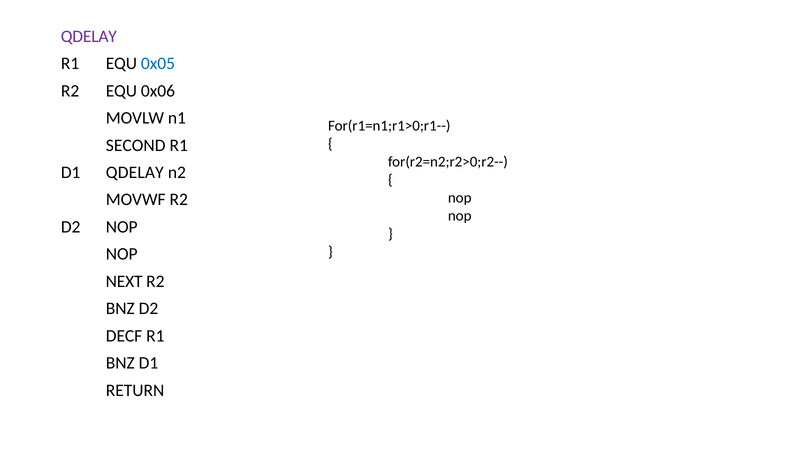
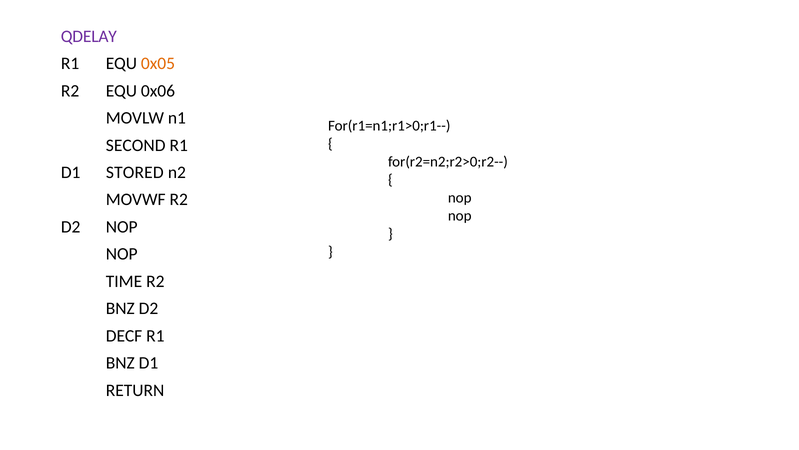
0x05 colour: blue -> orange (158, 63)
D1 QDELAY: QDELAY -> STORED (135, 172)
NEXT: NEXT -> TIME (124, 281)
